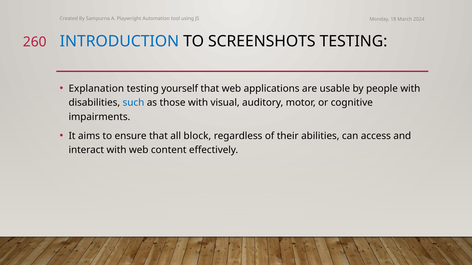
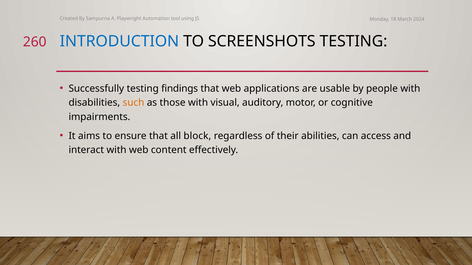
Explanation: Explanation -> Successfully (96, 89)
yourself: yourself -> findings (180, 89)
such colour: blue -> orange (133, 103)
